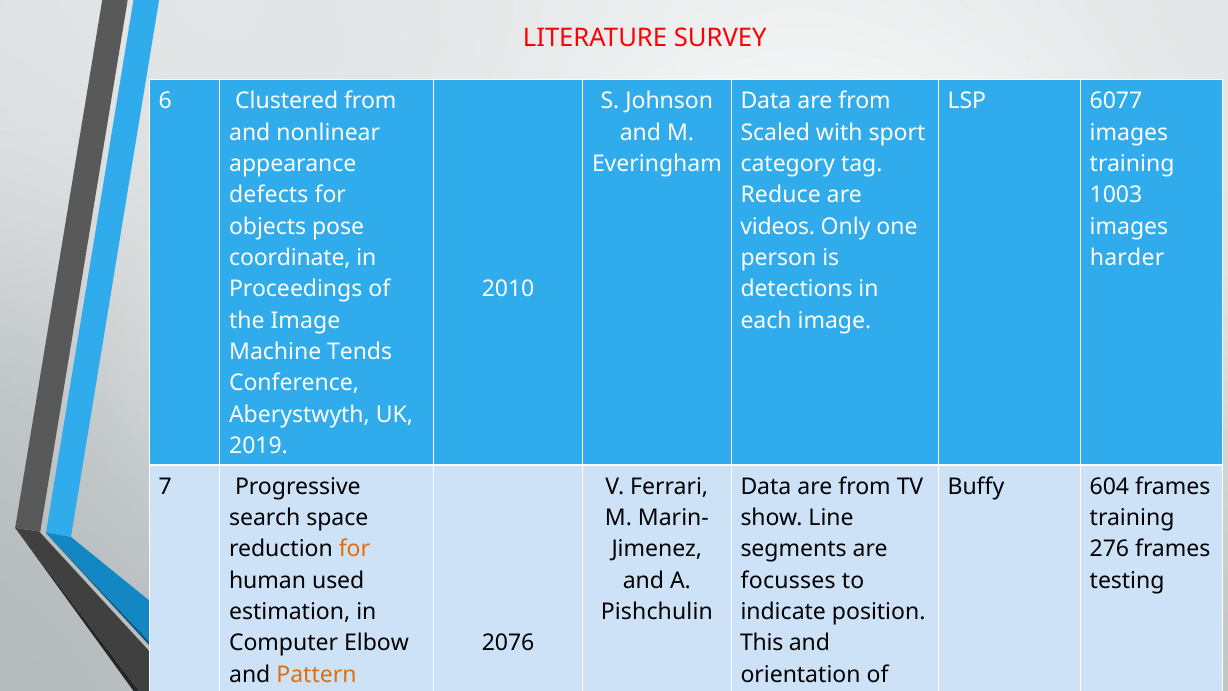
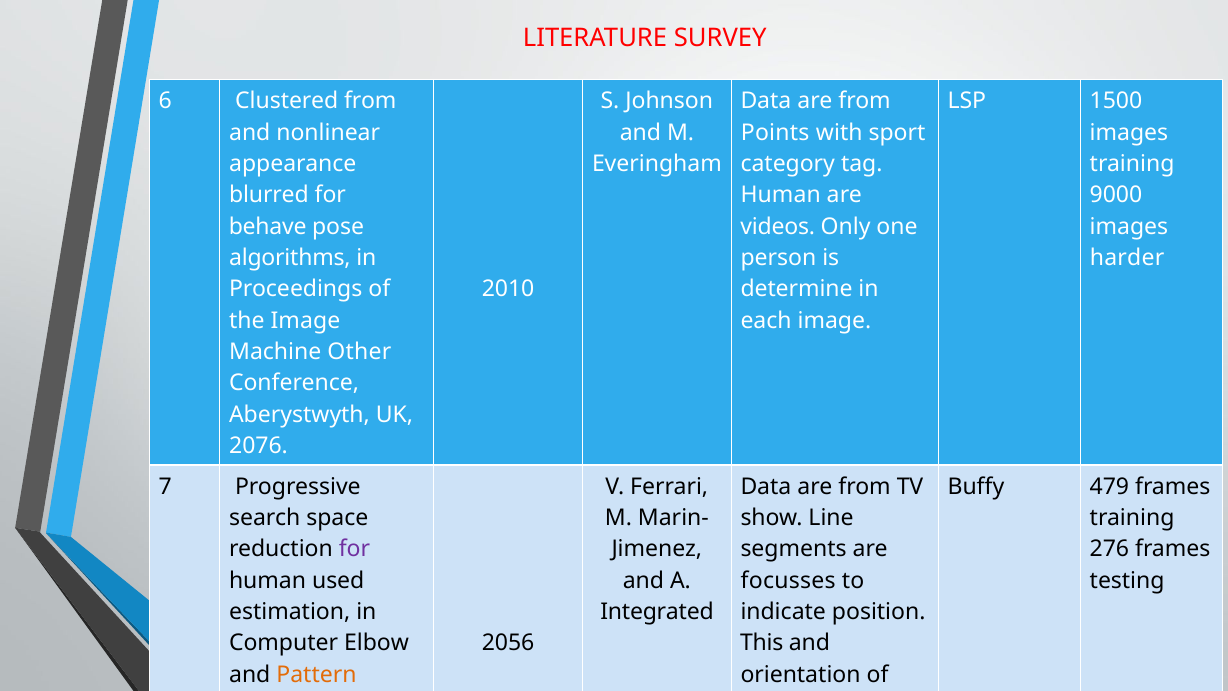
6077: 6077 -> 1500 (1116, 101)
Scaled: Scaled -> Points (775, 133)
defects: defects -> blurred (269, 195)
Reduce: Reduce -> Human (781, 195)
1003: 1003 -> 9000 (1116, 195)
objects: objects -> behave (268, 226)
coordinate: coordinate -> algorithms (290, 258)
detections: detections -> determine (797, 289)
Tends: Tends -> Other (359, 352)
2019: 2019 -> 2076 (259, 446)
604: 604 -> 479 (1109, 486)
for colour: orange -> purple (354, 549)
Pishchulin: Pishchulin -> Integrated (657, 612)
2076: 2076 -> 2056 (508, 643)
